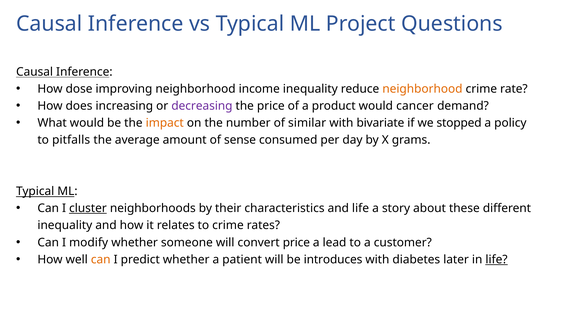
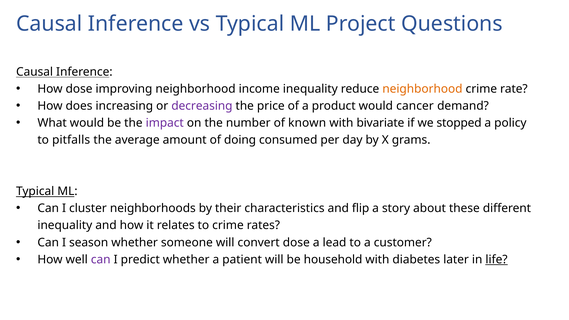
impact colour: orange -> purple (165, 123)
similar: similar -> known (307, 123)
sense: sense -> doing (240, 140)
cluster underline: present -> none (88, 208)
and life: life -> flip (361, 208)
modify: modify -> season (89, 242)
convert price: price -> dose (296, 242)
can colour: orange -> purple (101, 260)
introduces: introduces -> household (333, 260)
